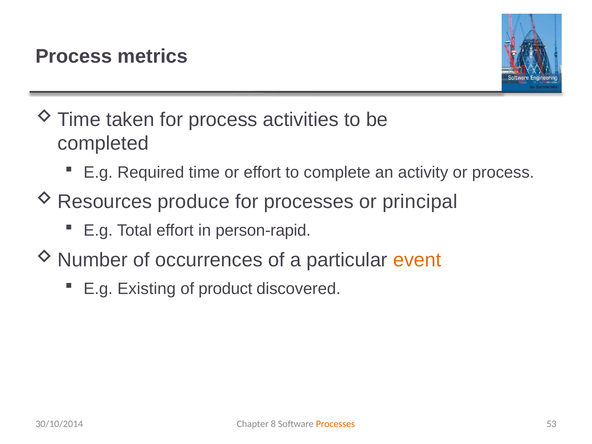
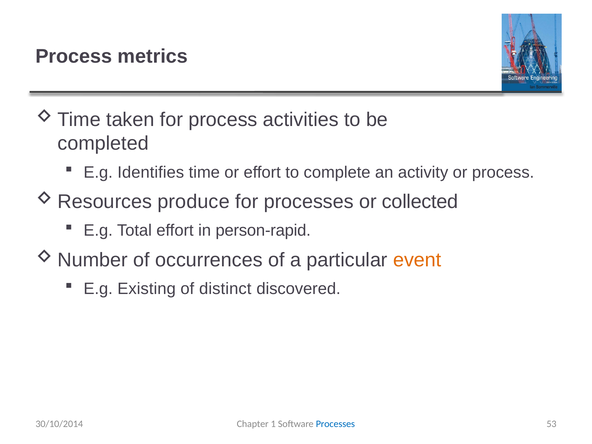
Required: Required -> Identifies (151, 172)
principal: principal -> collected (420, 202)
product: product -> distinct (225, 289)
8: 8 -> 1 (273, 424)
Processes colour: orange -> blue (335, 424)
